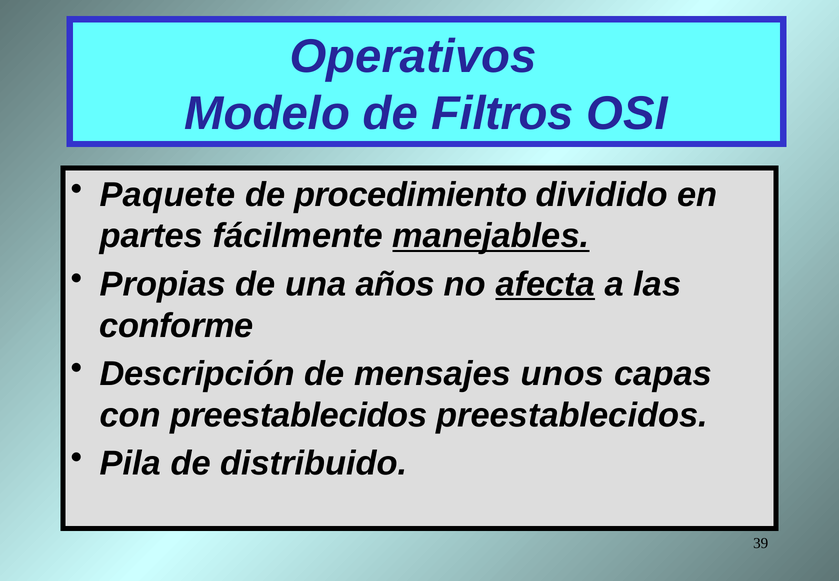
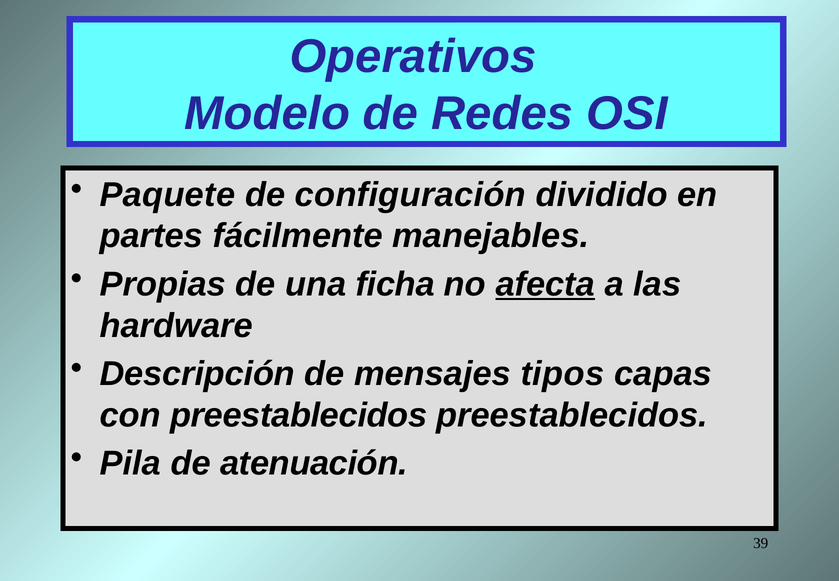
Filtros: Filtros -> Redes (502, 113)
procedimiento: procedimiento -> configuración (410, 195)
manejables underline: present -> none (491, 236)
años: años -> ficha (395, 284)
conforme: conforme -> hardware (176, 326)
unos: unos -> tipos (562, 374)
distribuido: distribuido -> atenuación (314, 463)
